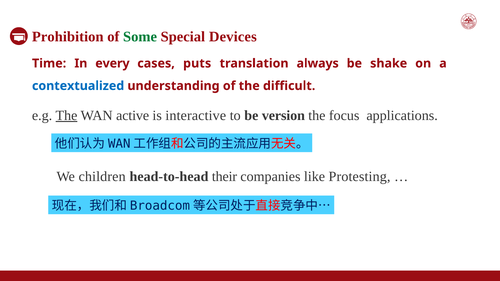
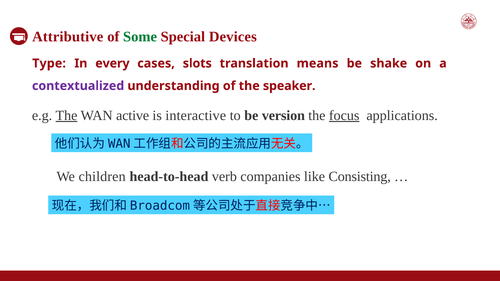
Prohibition: Prohibition -> Attributive (68, 37)
Time: Time -> Type (49, 63)
puts: puts -> slots (197, 63)
always: always -> means (318, 63)
contextualized colour: blue -> purple (78, 86)
difficult: difficult -> speaker (289, 86)
focus underline: none -> present (344, 116)
their: their -> verb (224, 177)
Protesting: Protesting -> Consisting (360, 177)
